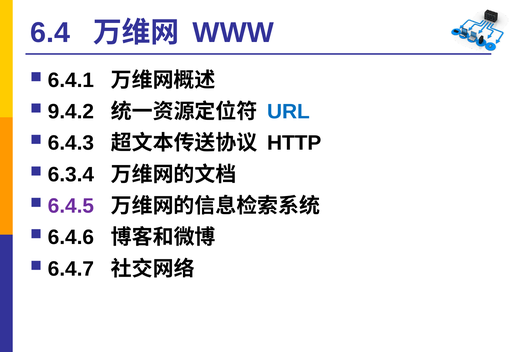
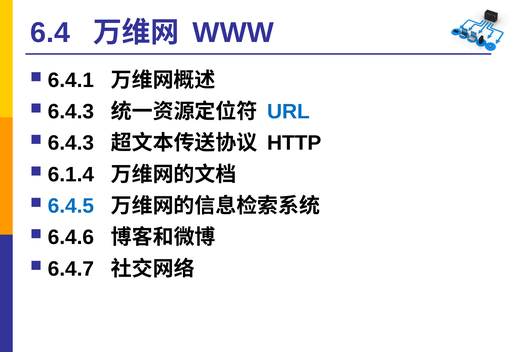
9.4.2: 9.4.2 -> 6.4.3 (71, 112)
6.3.4: 6.3.4 -> 6.1.4 (71, 175)
6.4.5 colour: purple -> blue (71, 206)
